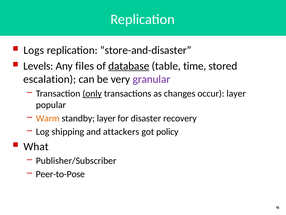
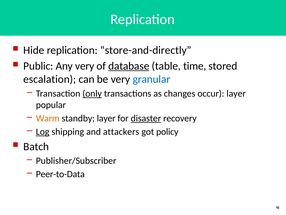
Logs: Logs -> Hide (34, 50)
store-and-disaster: store-and-disaster -> store-and-directly (146, 50)
Levels: Levels -> Public (38, 66)
Any files: files -> very (85, 66)
granular colour: purple -> blue (151, 79)
disaster underline: none -> present (146, 118)
Log underline: none -> present (43, 131)
What: What -> Batch (36, 146)
Peer-to-Pose: Peer-to-Pose -> Peer-to-Data (60, 174)
